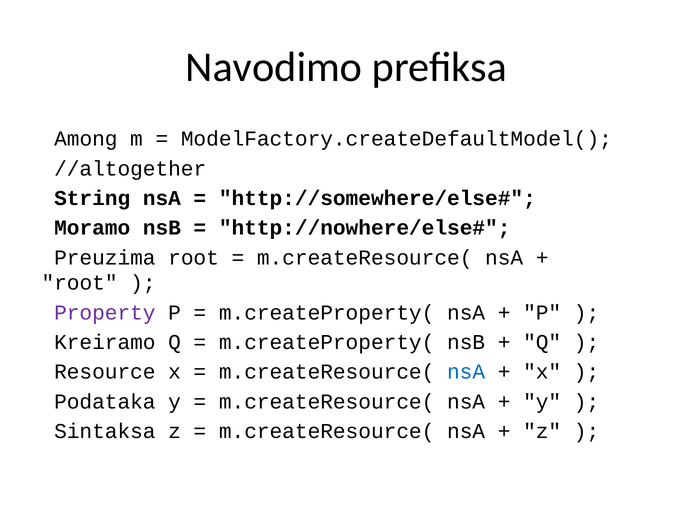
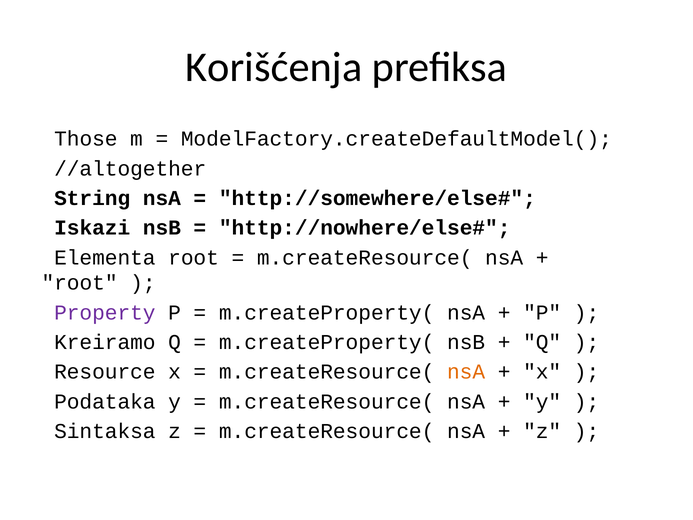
Navodimo: Navodimo -> Korišćenja (274, 67)
Among: Among -> Those (86, 139)
Moramo: Moramo -> Iskazi (92, 228)
Preuzima: Preuzima -> Elementa (105, 257)
nsA colour: blue -> orange (466, 372)
